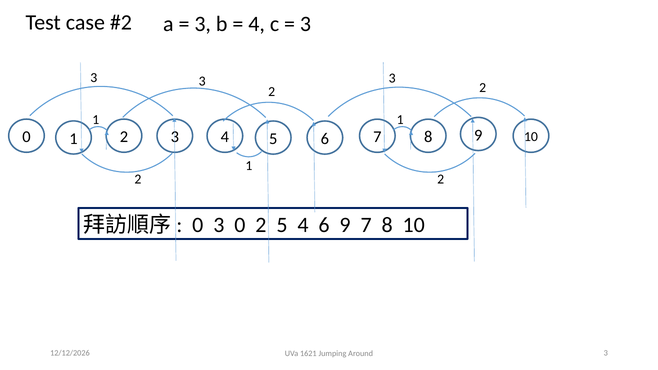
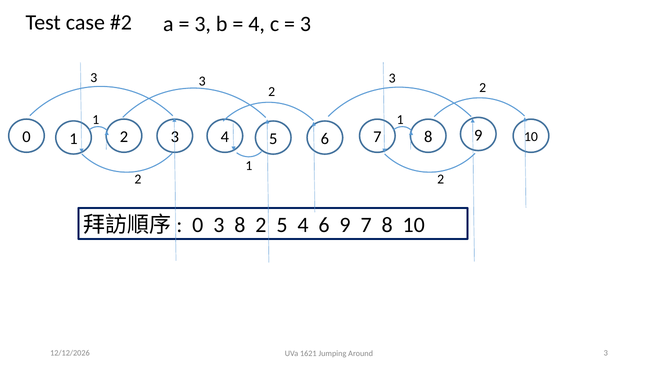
0 3 0: 0 -> 8 (240, 225)
